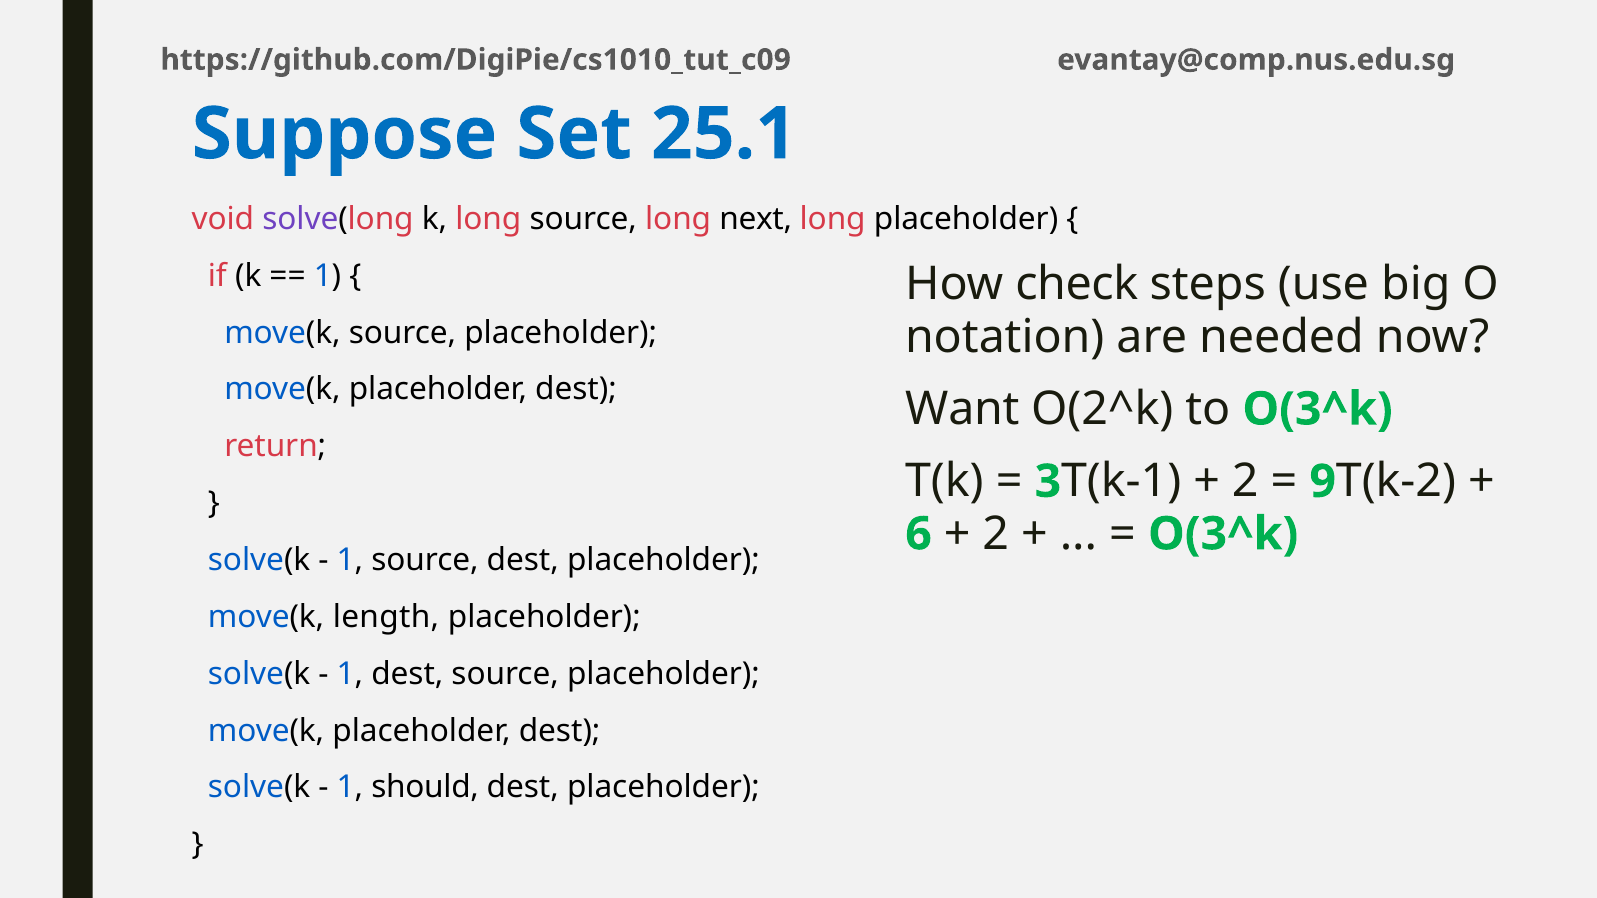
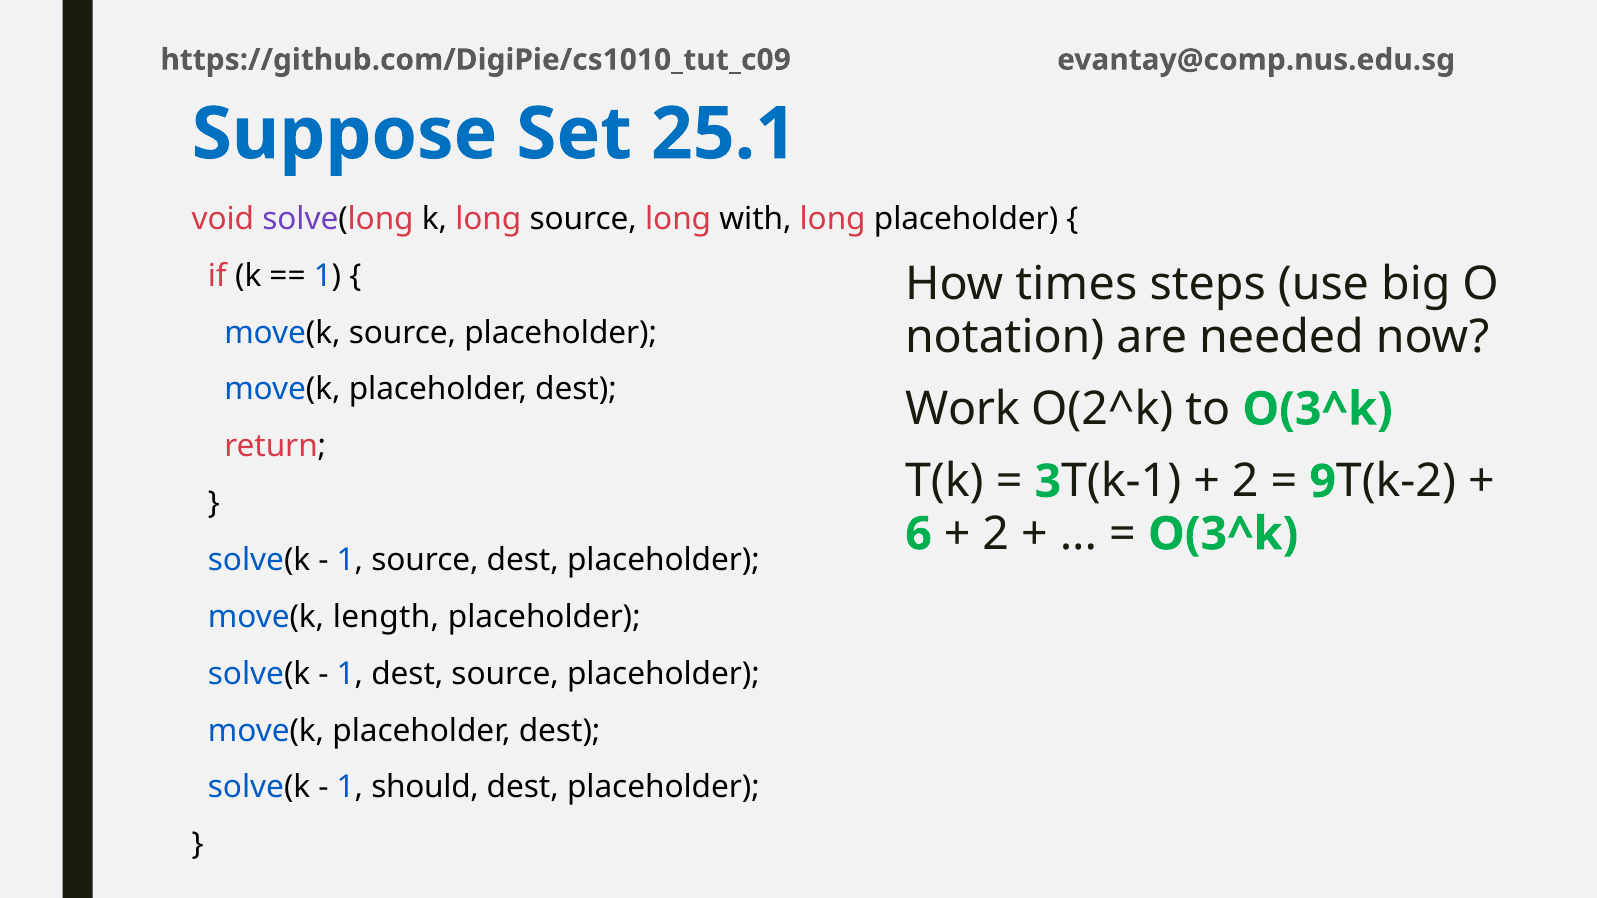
next: next -> with (756, 219)
check: check -> times (1076, 284)
Want: Want -> Work (962, 409)
